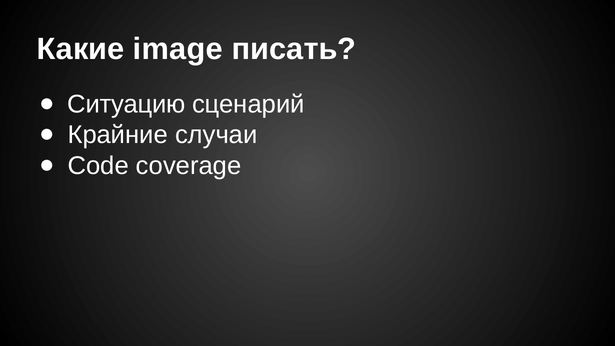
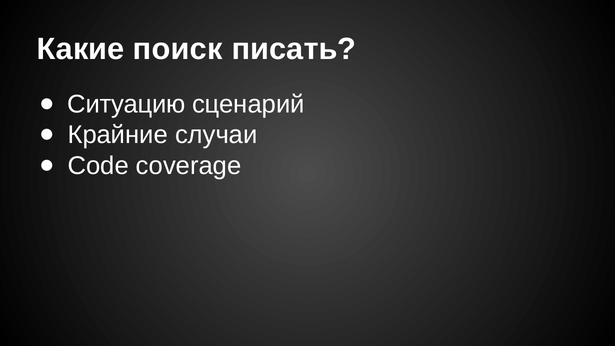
image: image -> поиск (178, 49)
